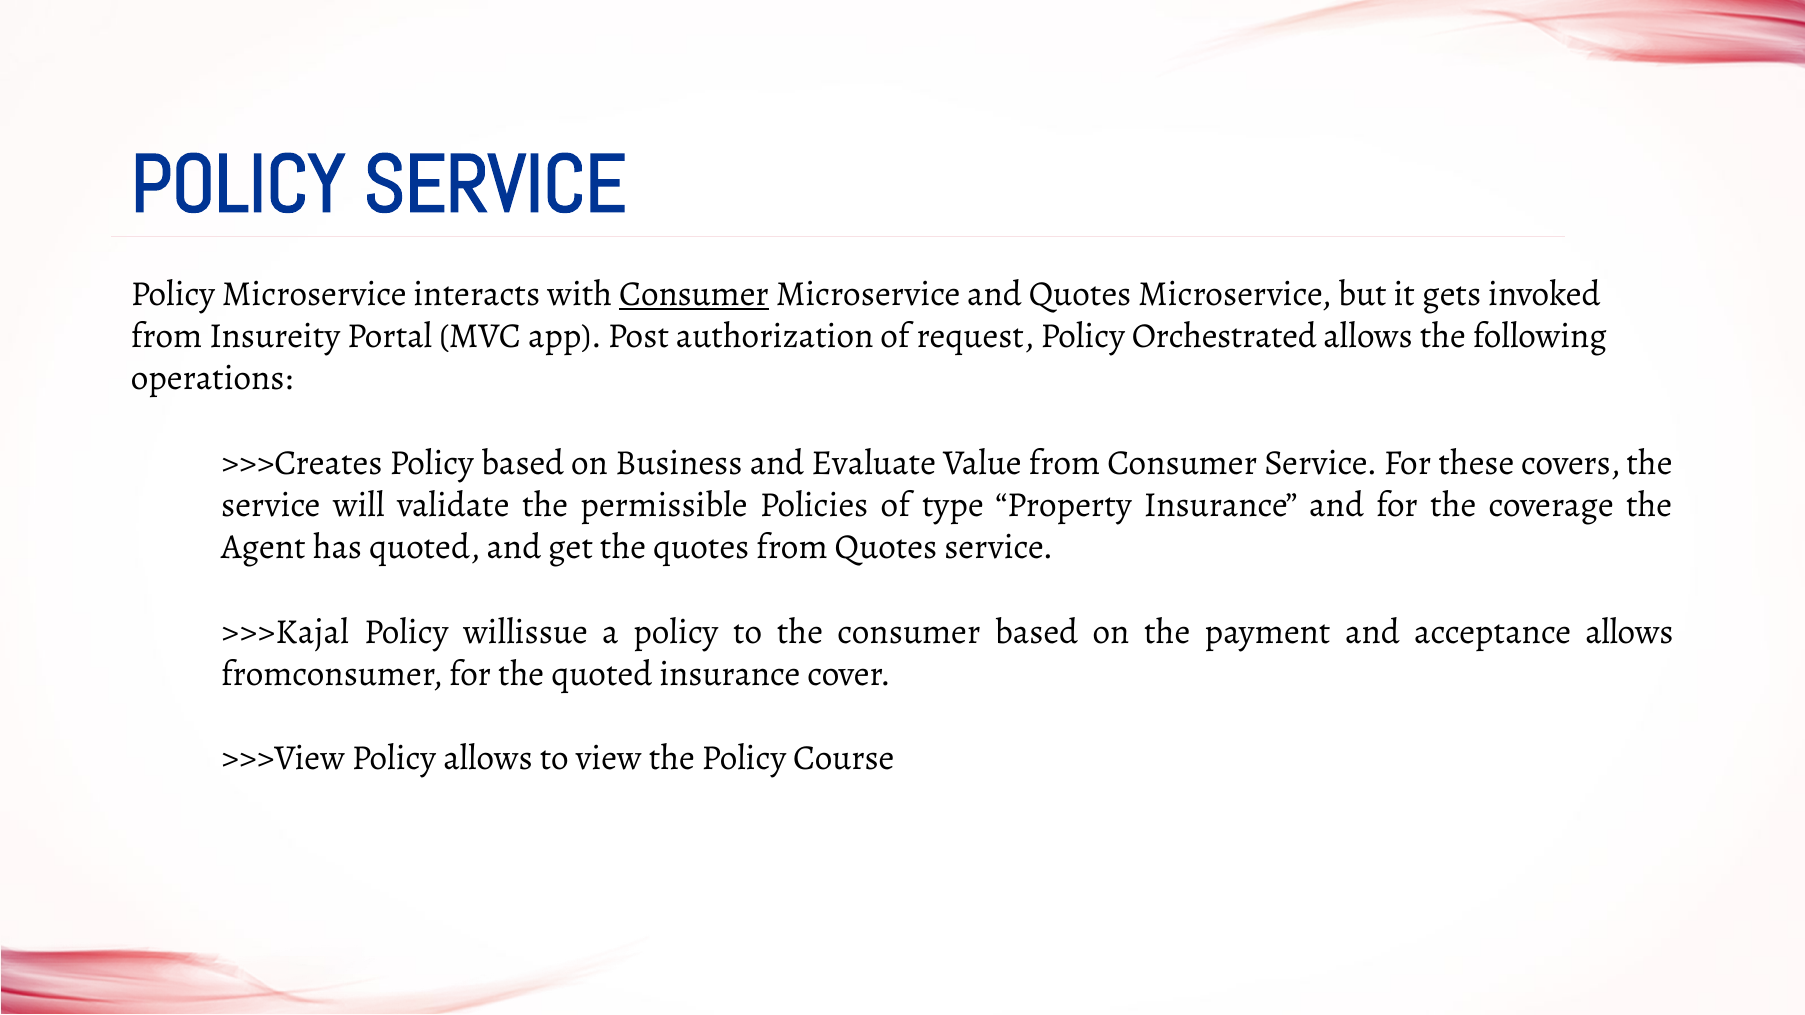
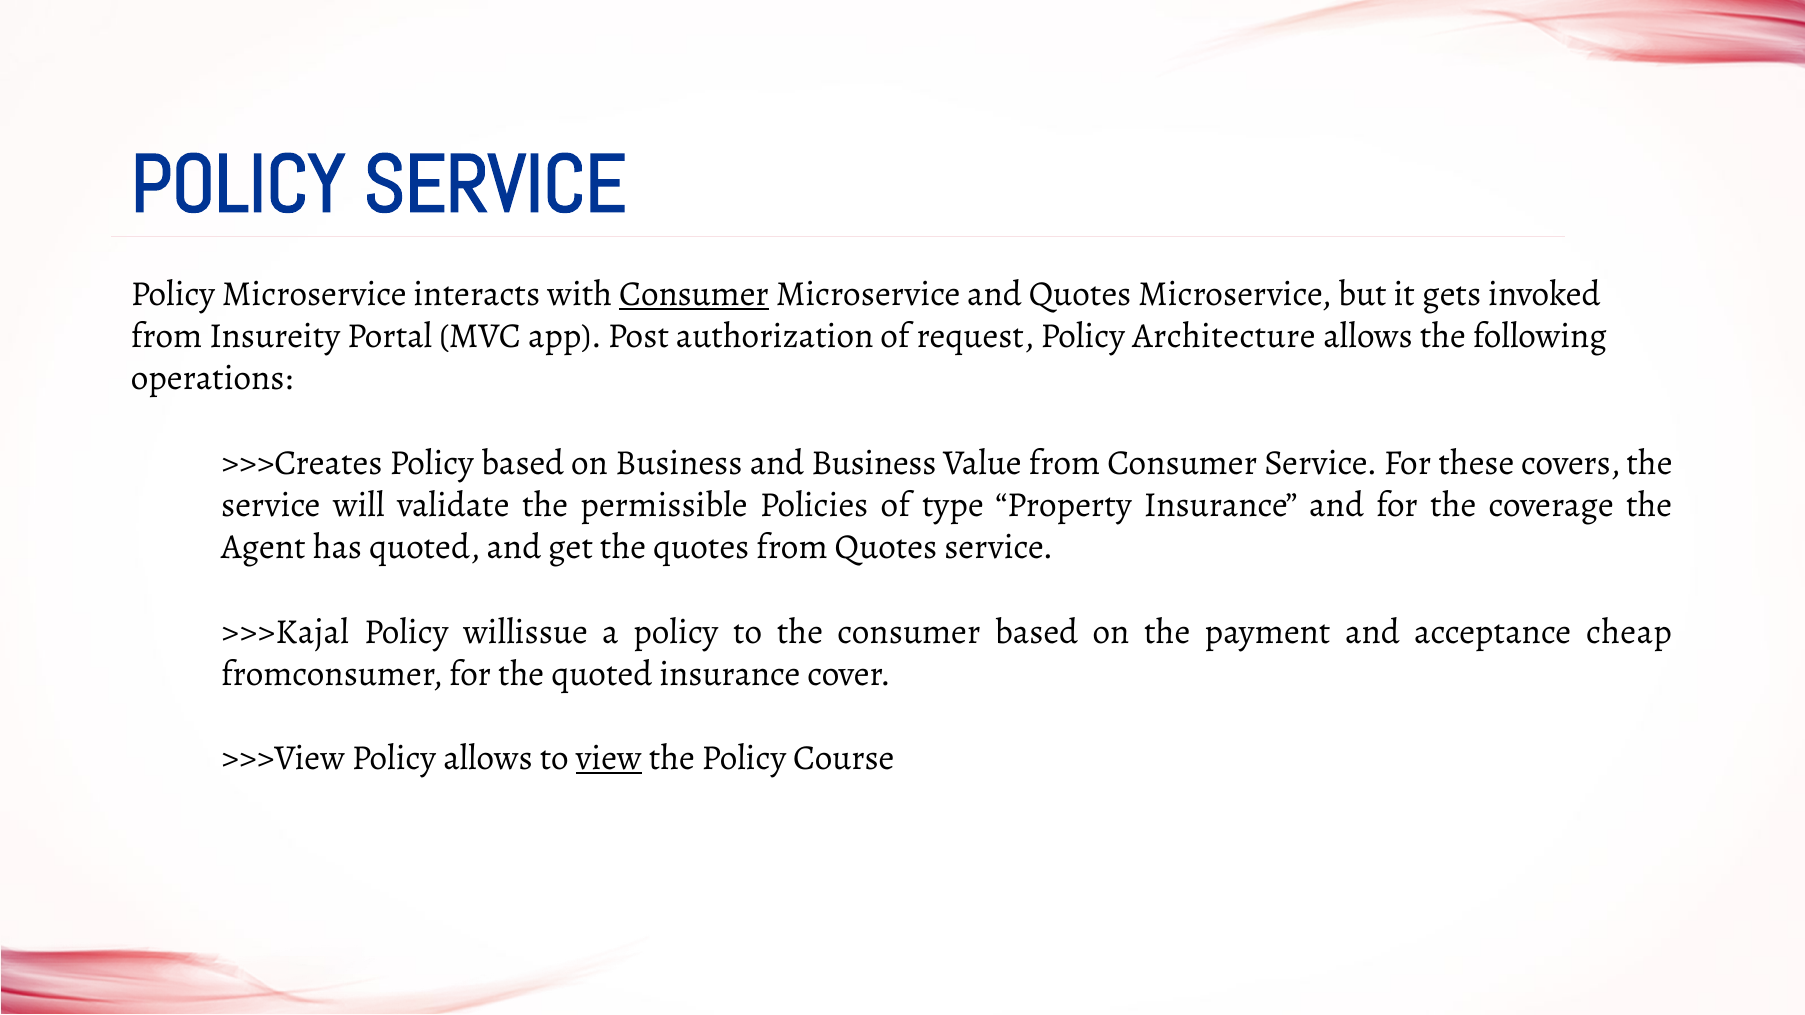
Orchestrated: Orchestrated -> Architecture (1224, 336)
and Evaluate: Evaluate -> Business (874, 463)
acceptance allows: allows -> cheap (1629, 632)
view underline: none -> present (609, 758)
